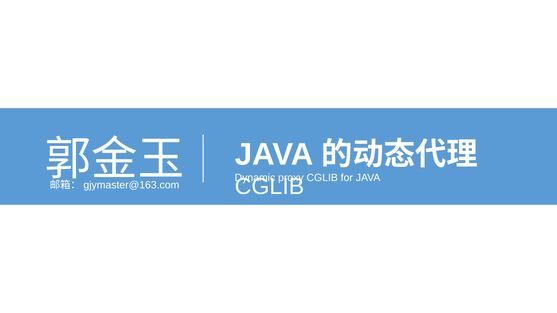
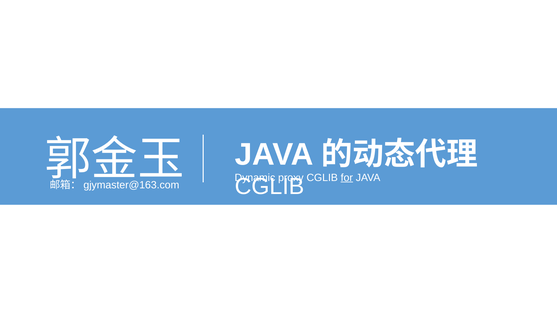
for underline: none -> present (347, 178)
